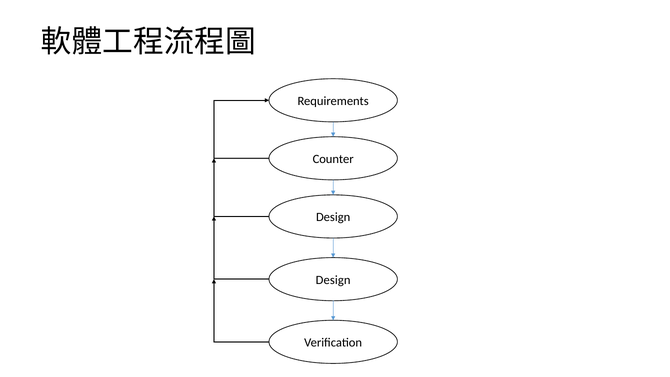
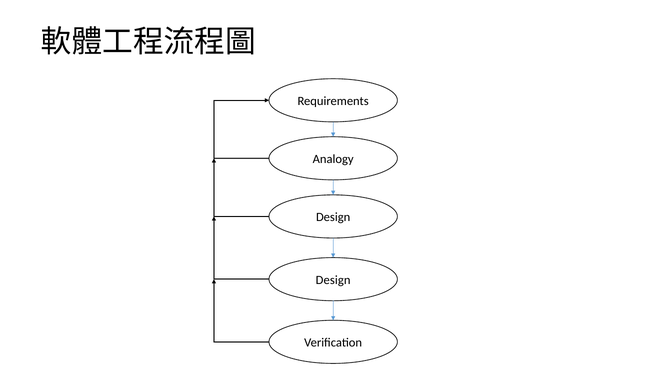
Counter: Counter -> Analogy (333, 159)
